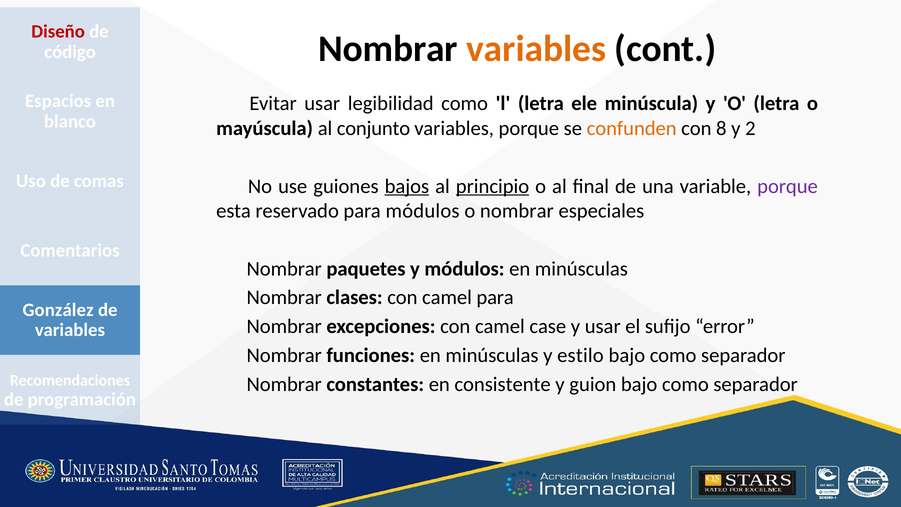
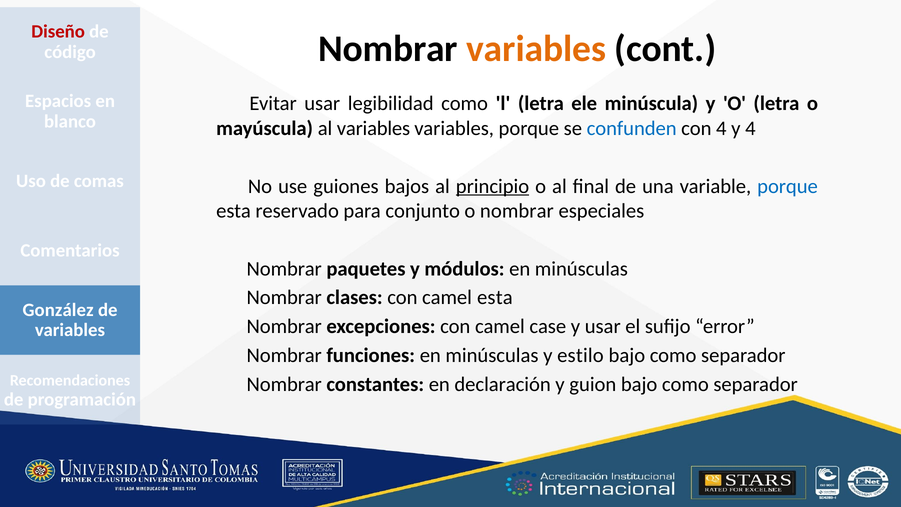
al conjunto: conjunto -> variables (373, 128)
confunden colour: orange -> blue (632, 128)
con 8: 8 -> 4 (721, 128)
y 2: 2 -> 4 (750, 128)
bajos underline: present -> none (407, 186)
porque colour: purple -> blue (788, 186)
para módulos: módulos -> conjunto (423, 211)
camel para: para -> esta (495, 298)
consistente: consistente -> declaración (503, 384)
